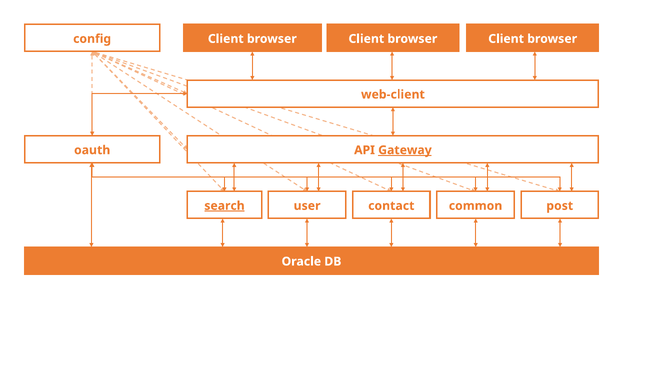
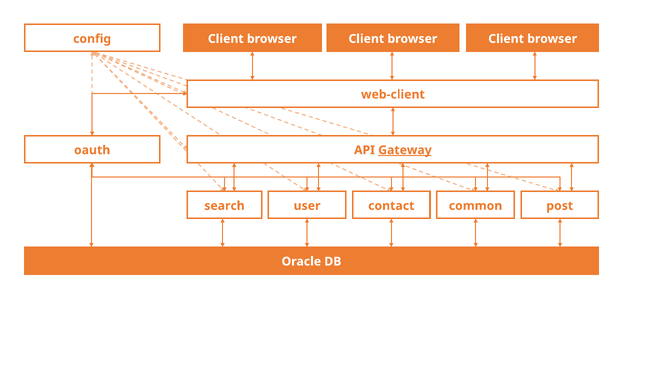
search underline: present -> none (224, 206)
